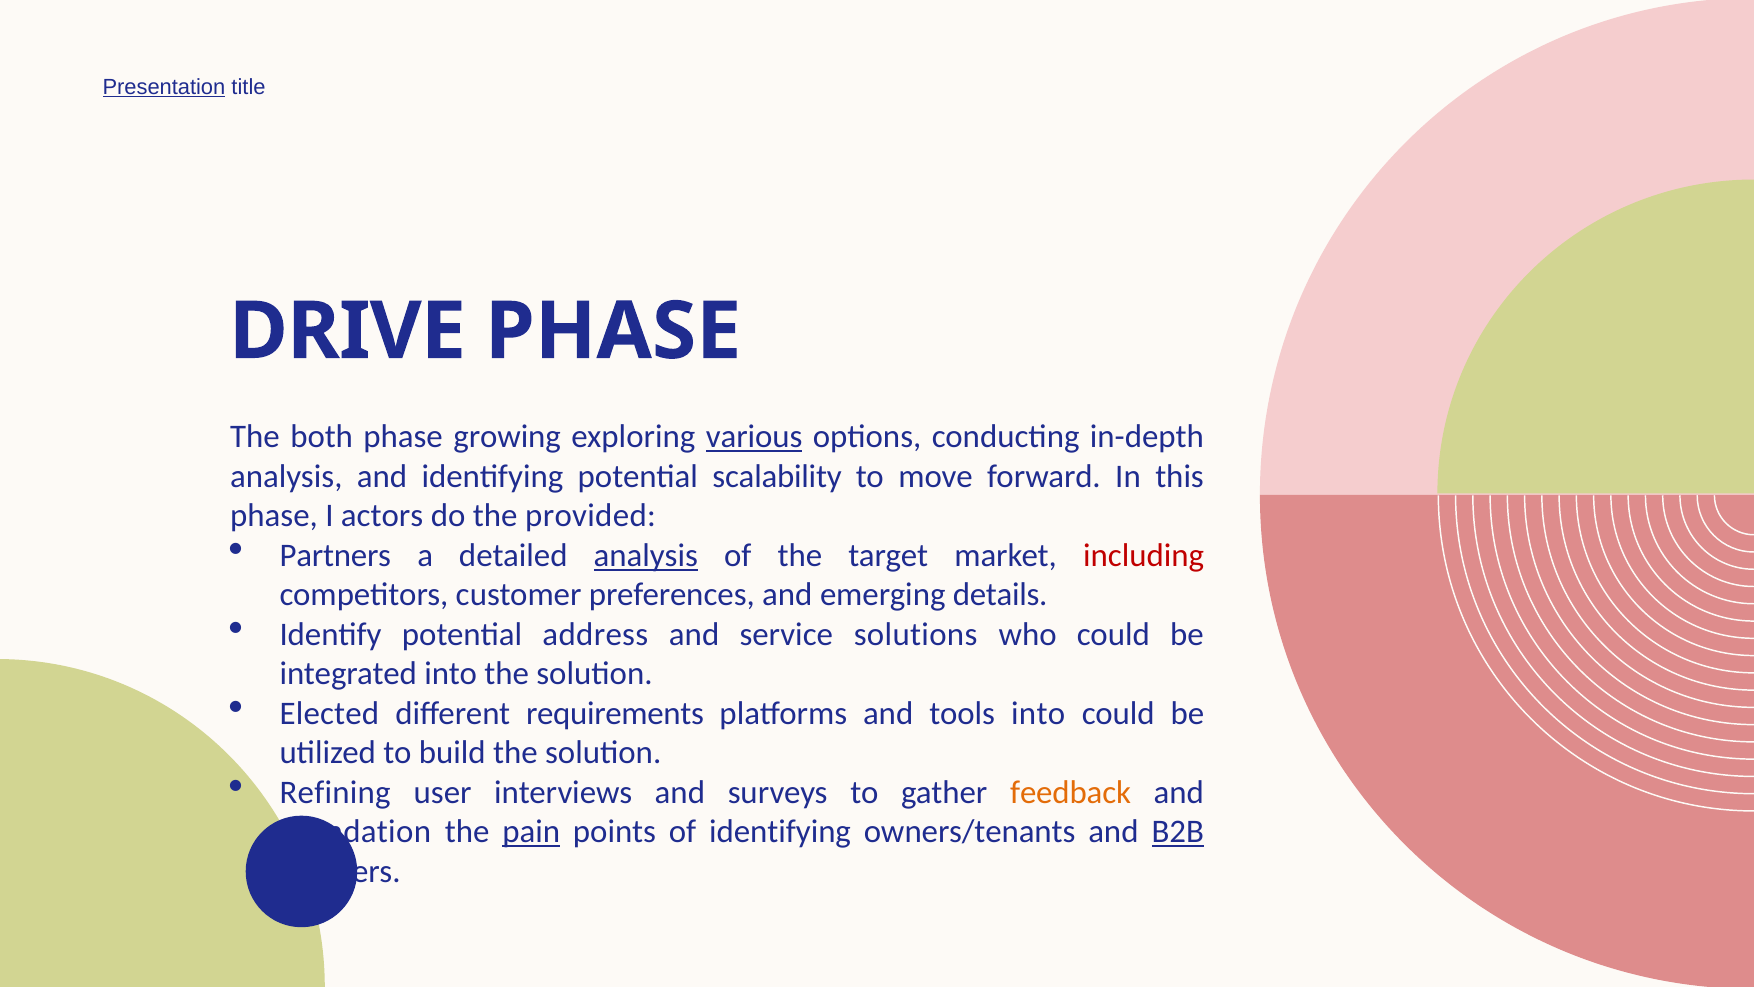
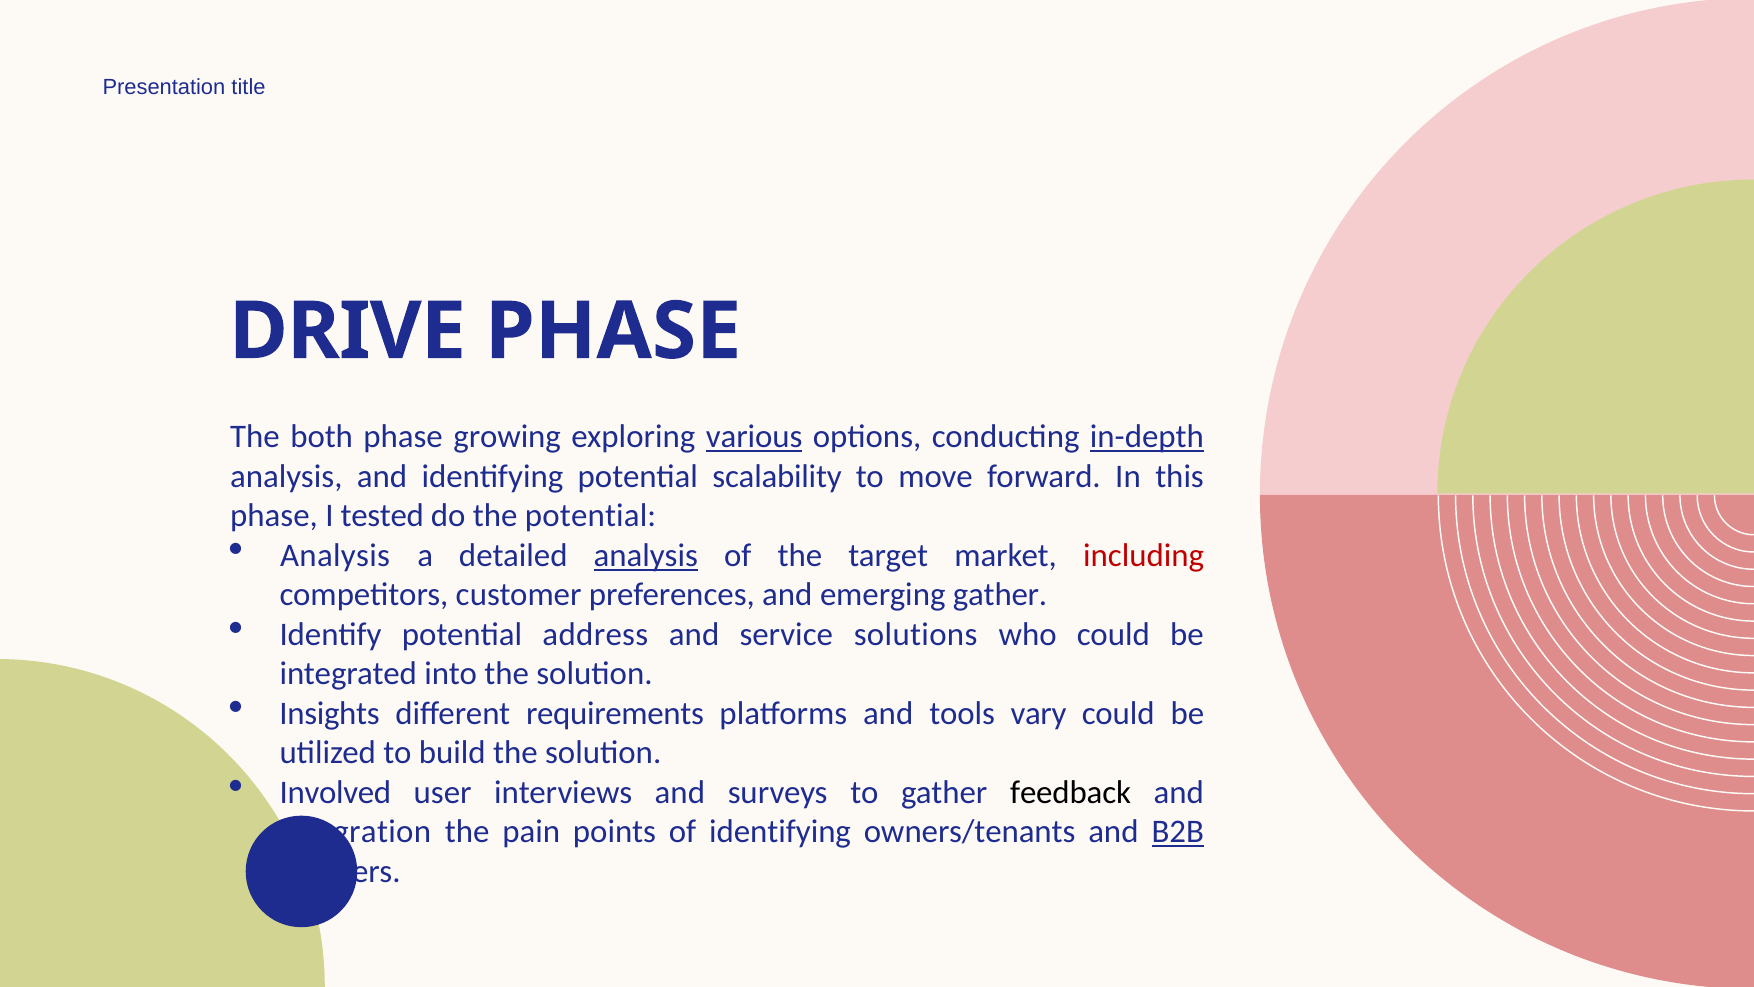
Presentation underline: present -> none (164, 87)
in-depth underline: none -> present (1147, 437)
actors: actors -> tested (382, 516)
the provided: provided -> potential (591, 516)
Partners: Partners -> Analysis (335, 555)
emerging details: details -> gather (1000, 595)
Elected: Elected -> Insights (330, 713)
tools into: into -> vary (1038, 713)
Refining: Refining -> Involved (335, 792)
feedback colour: orange -> black (1071, 792)
foundation: foundation -> integration (356, 831)
pain underline: present -> none (531, 831)
